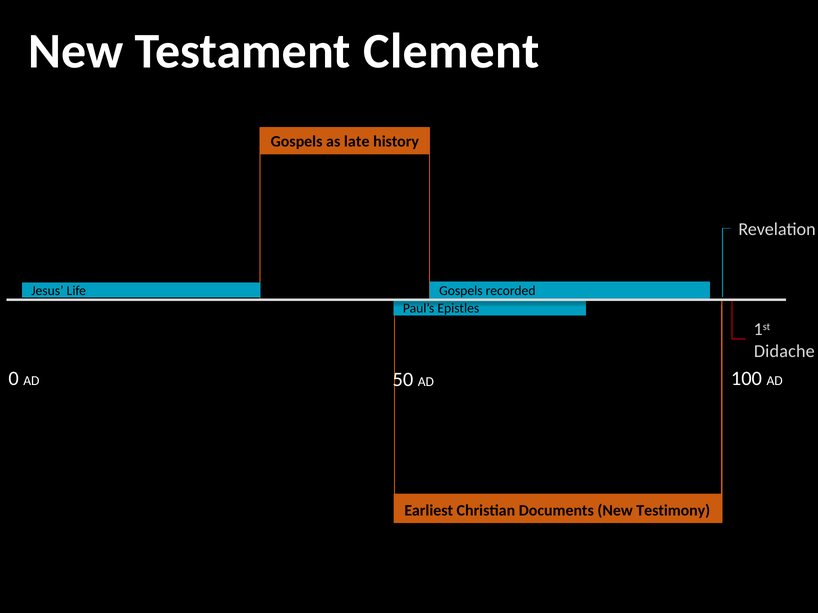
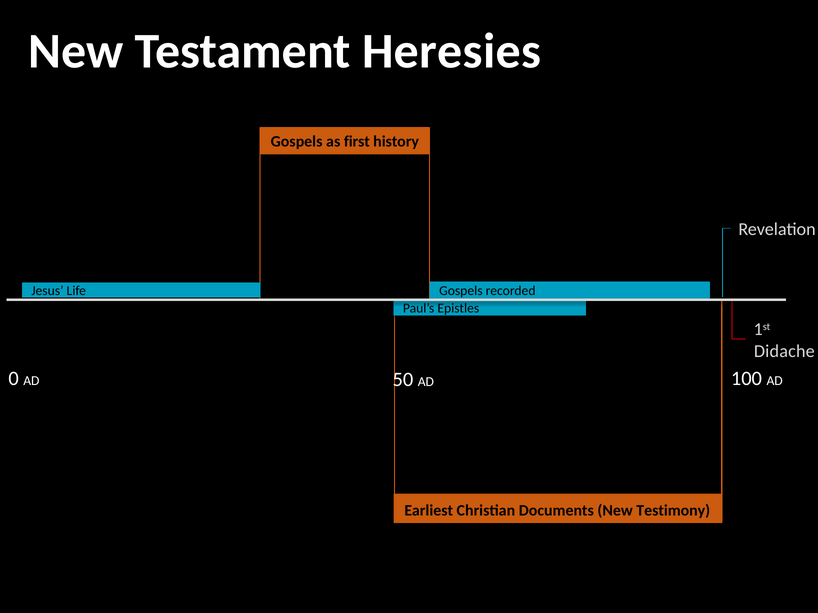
Clement: Clement -> Heresies (452, 51)
late: late -> first (357, 142)
